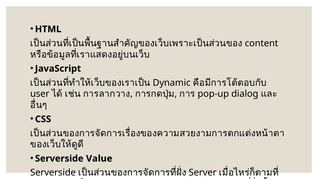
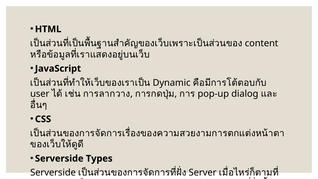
Value: Value -> Types (99, 158)
